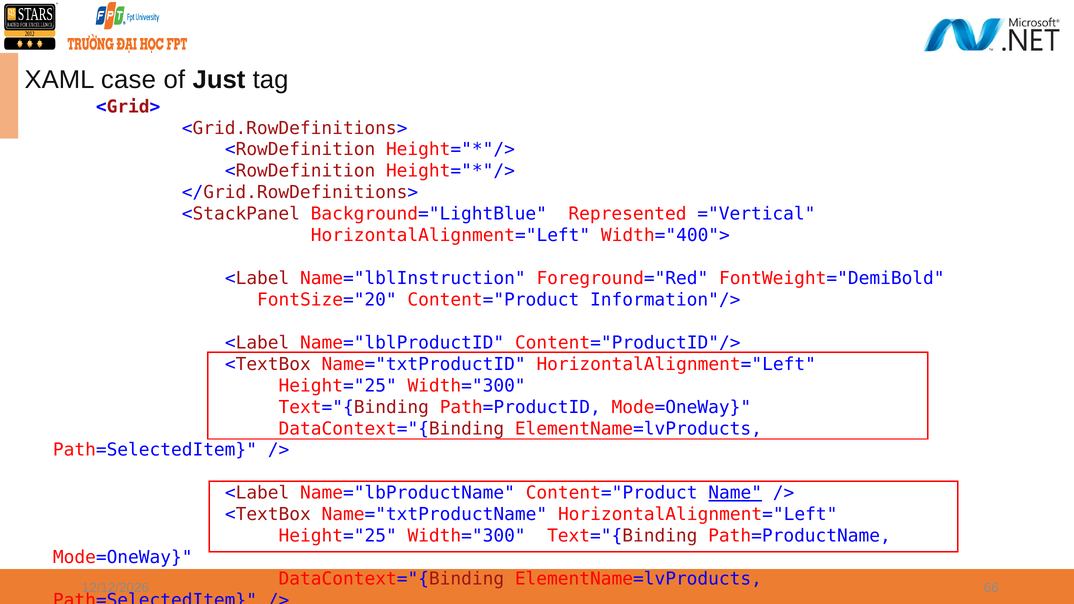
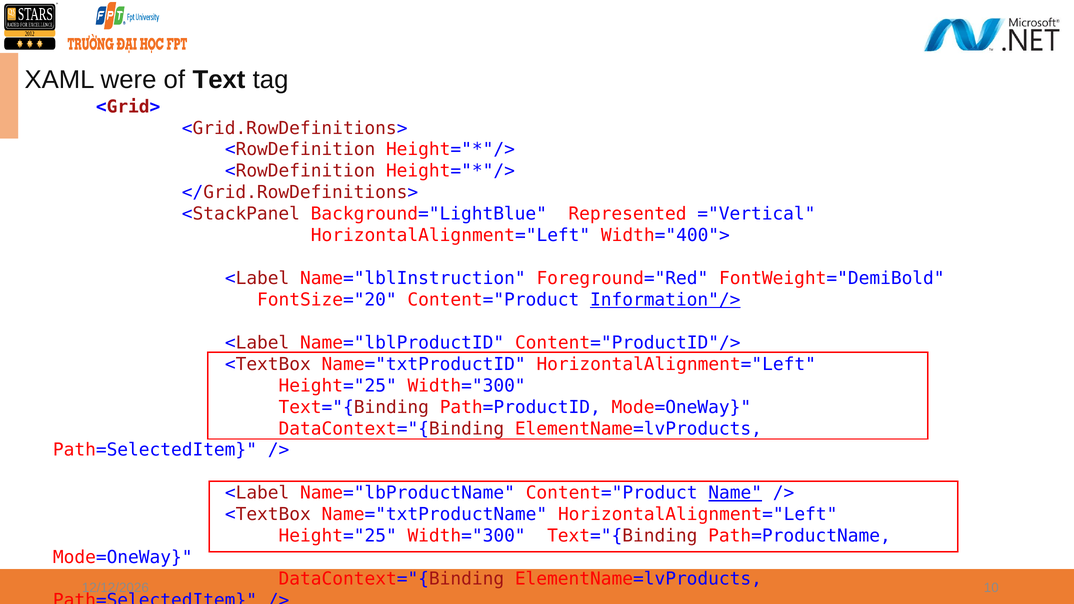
case: case -> were (129, 80)
Just: Just -> Text (219, 80)
Information"/> underline: none -> present (665, 300)
66: 66 -> 10 (991, 588)
